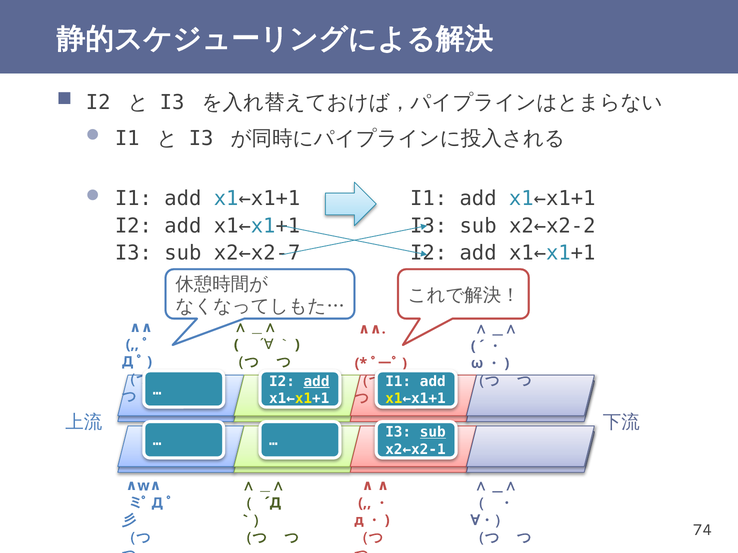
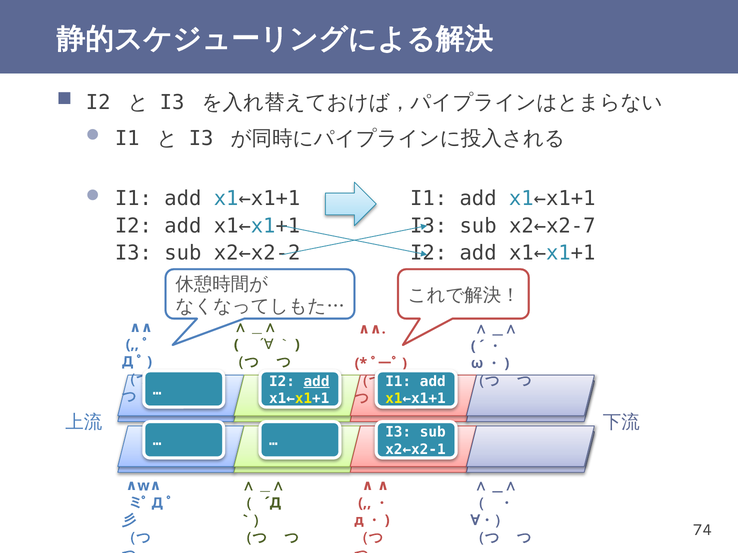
x2←x2-2: x2←x2-2 -> x2←x2-7 (552, 226)
x2←x2-7: x2←x2-7 -> x2←x2-2 (257, 253)
sub underline: present -> none (433, 433)
